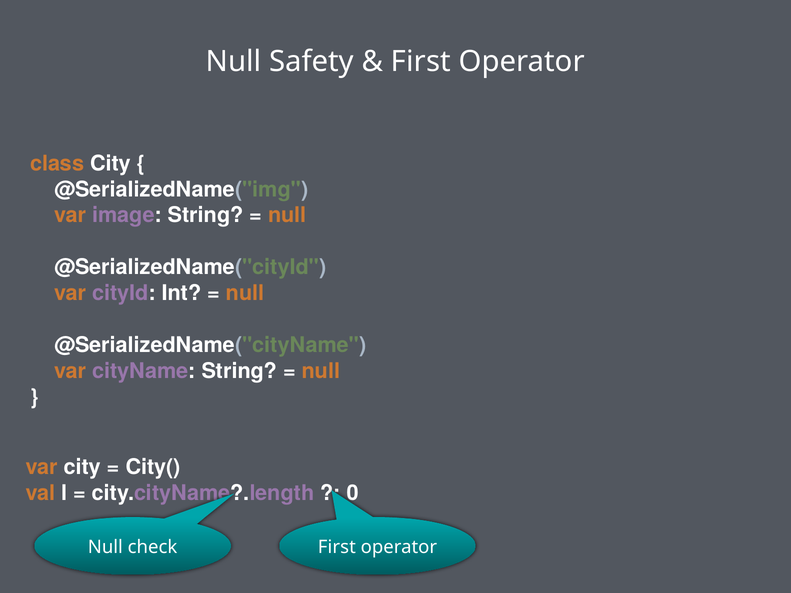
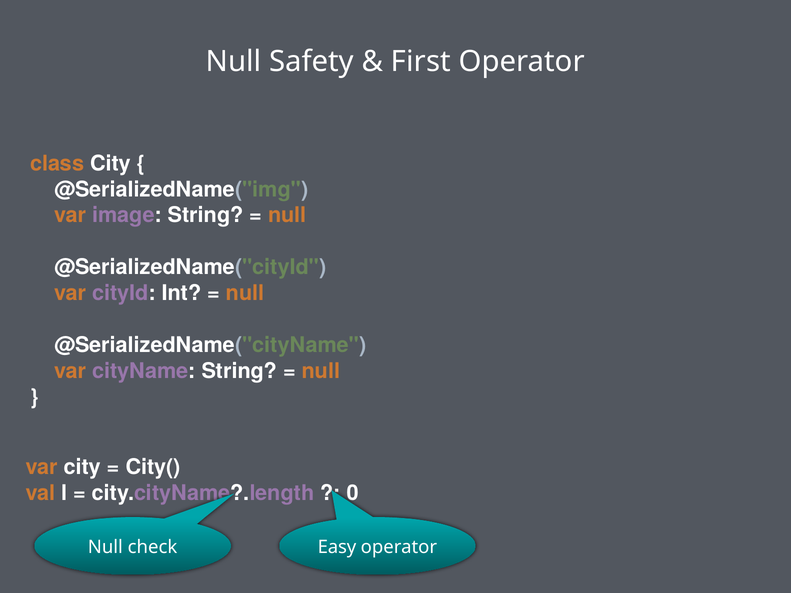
check First: First -> Easy (337, 547)
